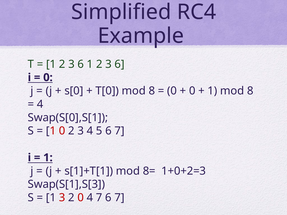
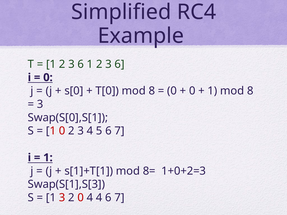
4: 4 -> 3 (40, 104)
4 7: 7 -> 4 (99, 198)
